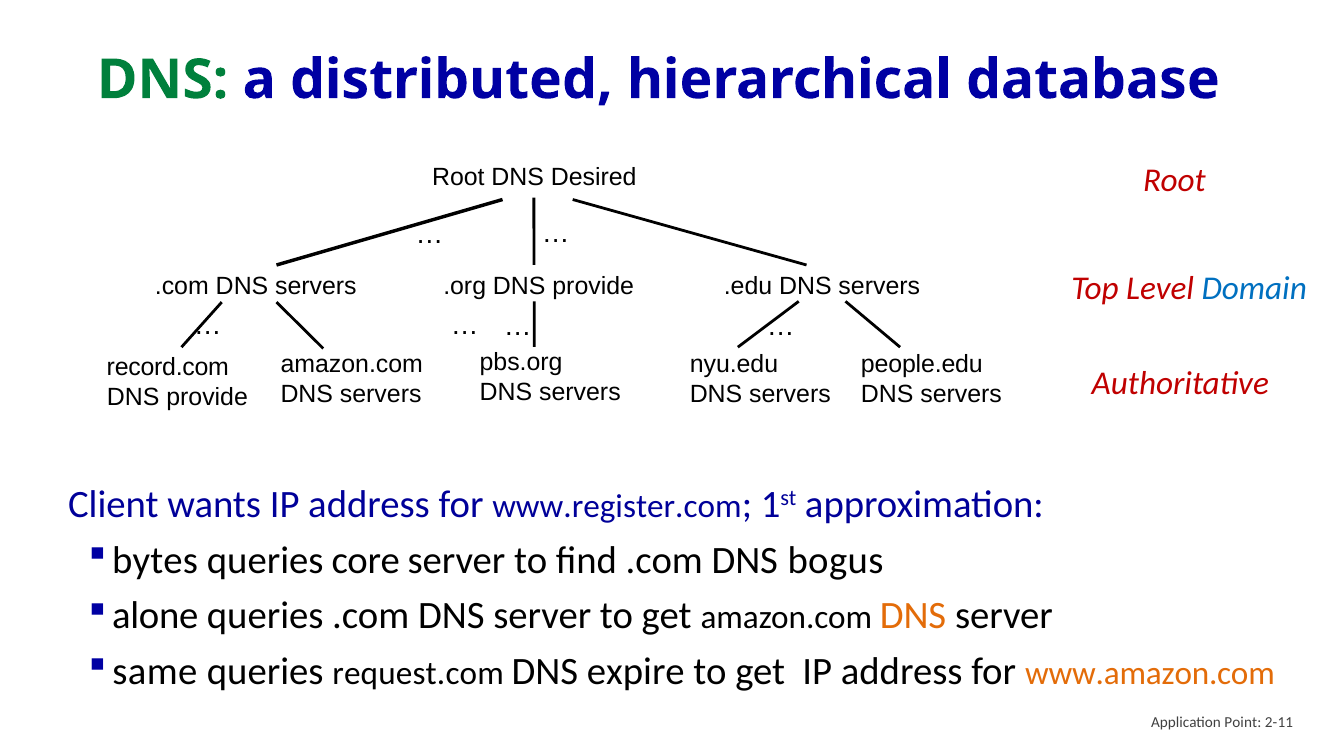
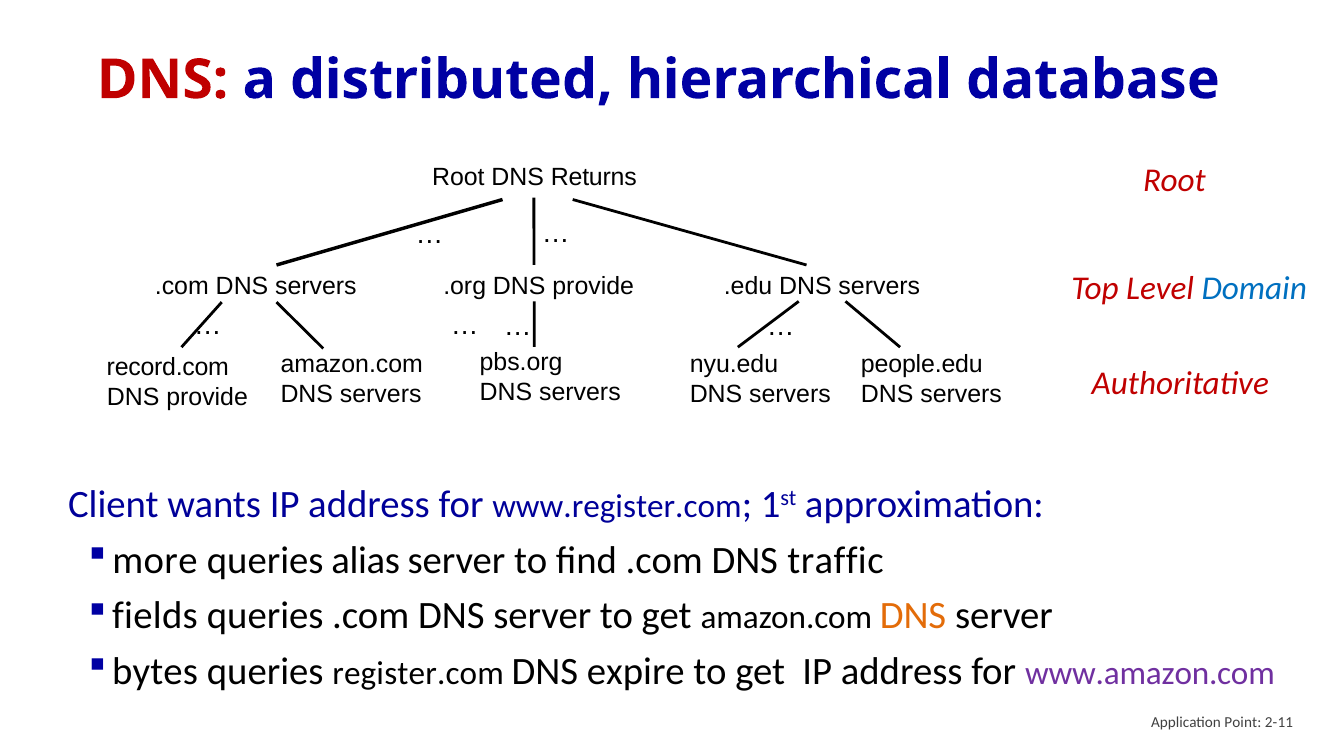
DNS colour: green -> red (163, 80)
Desired: Desired -> Returns (594, 178)
bytes: bytes -> more (155, 560)
core: core -> alias (366, 560)
bogus: bogus -> traffic (836, 560)
alone: alone -> fields (155, 616)
same: same -> bytes (155, 672)
request.com: request.com -> register.com (418, 674)
www.amazon.com colour: orange -> purple (1150, 674)
